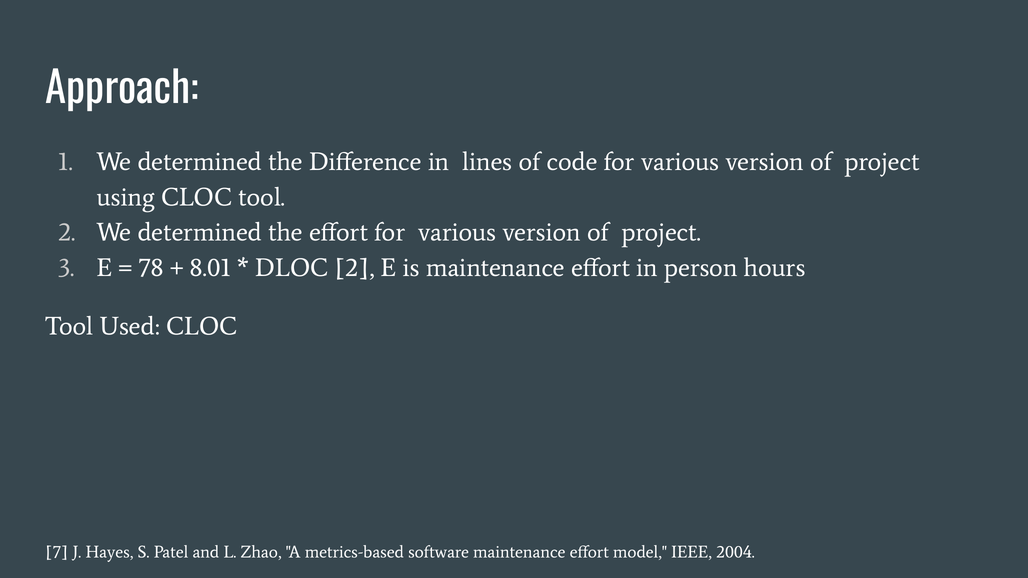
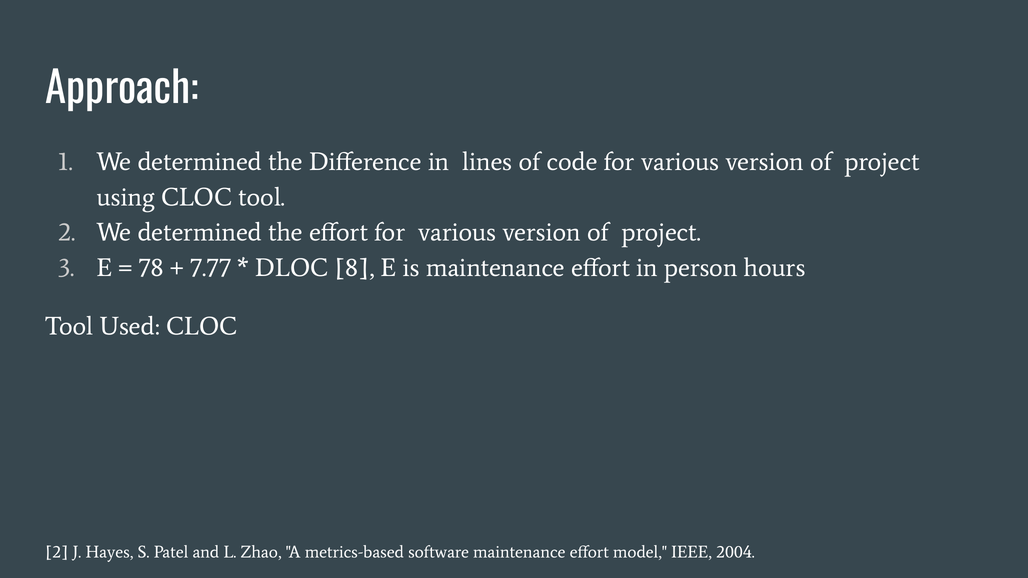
8.01: 8.01 -> 7.77 (210, 268)
DLOC 2: 2 -> 8 (355, 268)
7: 7 -> 2 (57, 552)
